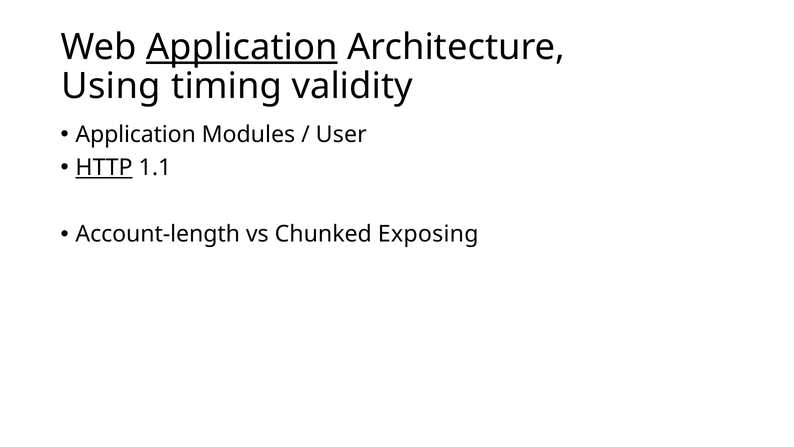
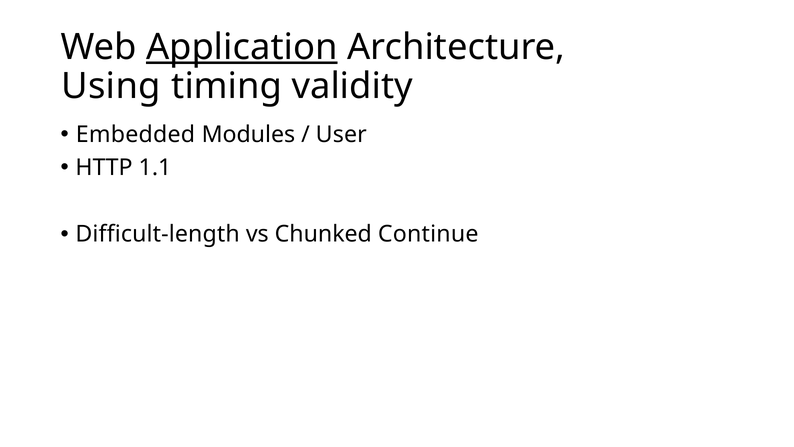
Application: Application -> Embedded (135, 134)
HTTP underline: present -> none (104, 168)
Account-length: Account-length -> Difficult-length (158, 234)
Exposing: Exposing -> Continue (428, 234)
